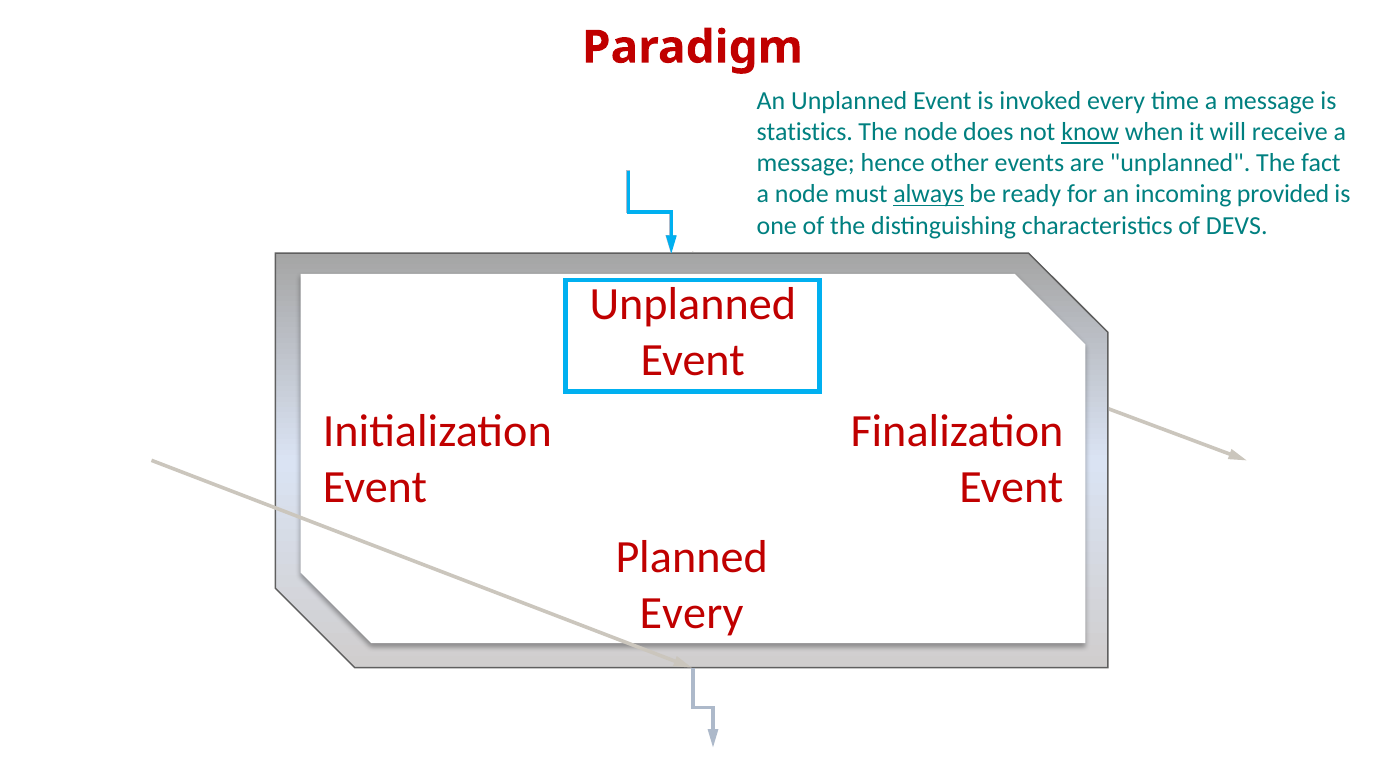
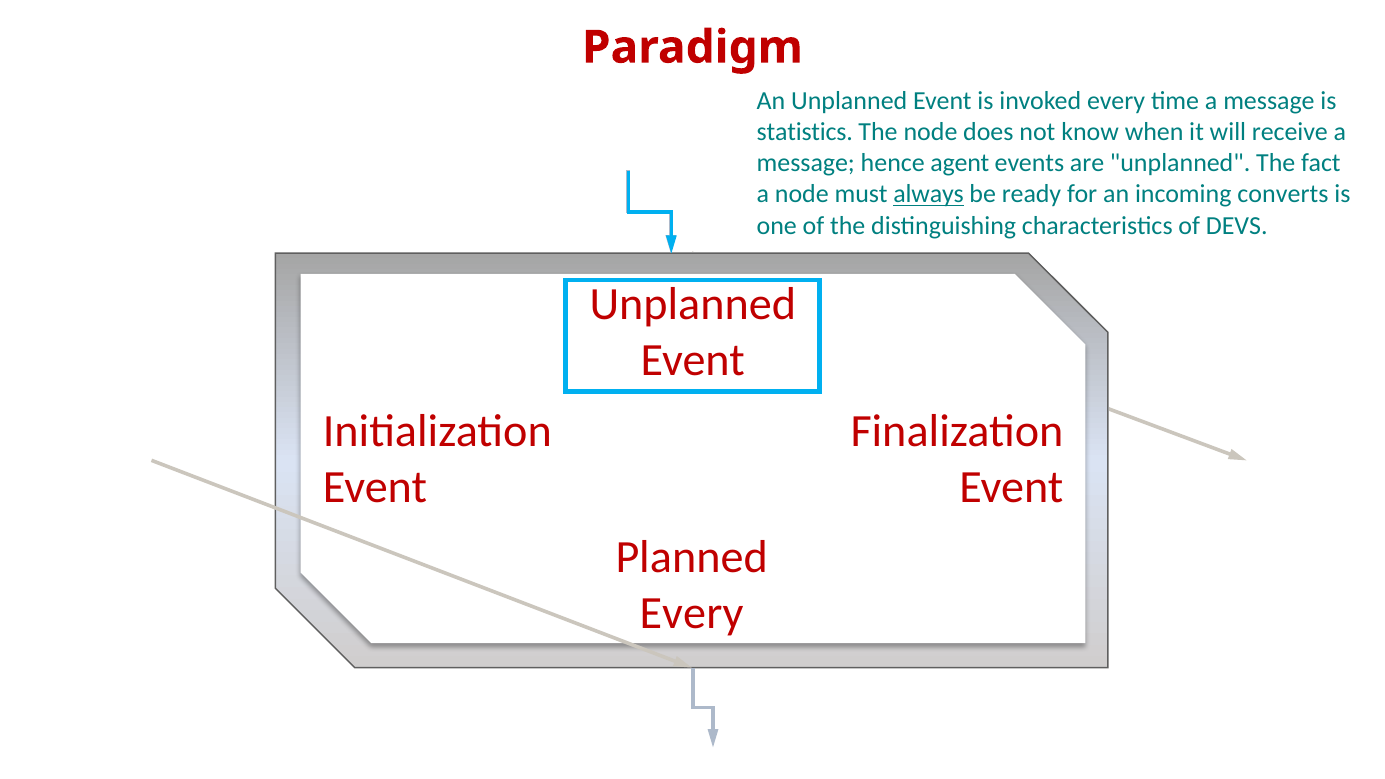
know underline: present -> none (1090, 132)
other: other -> agent (960, 163)
provided: provided -> converts (1283, 194)
